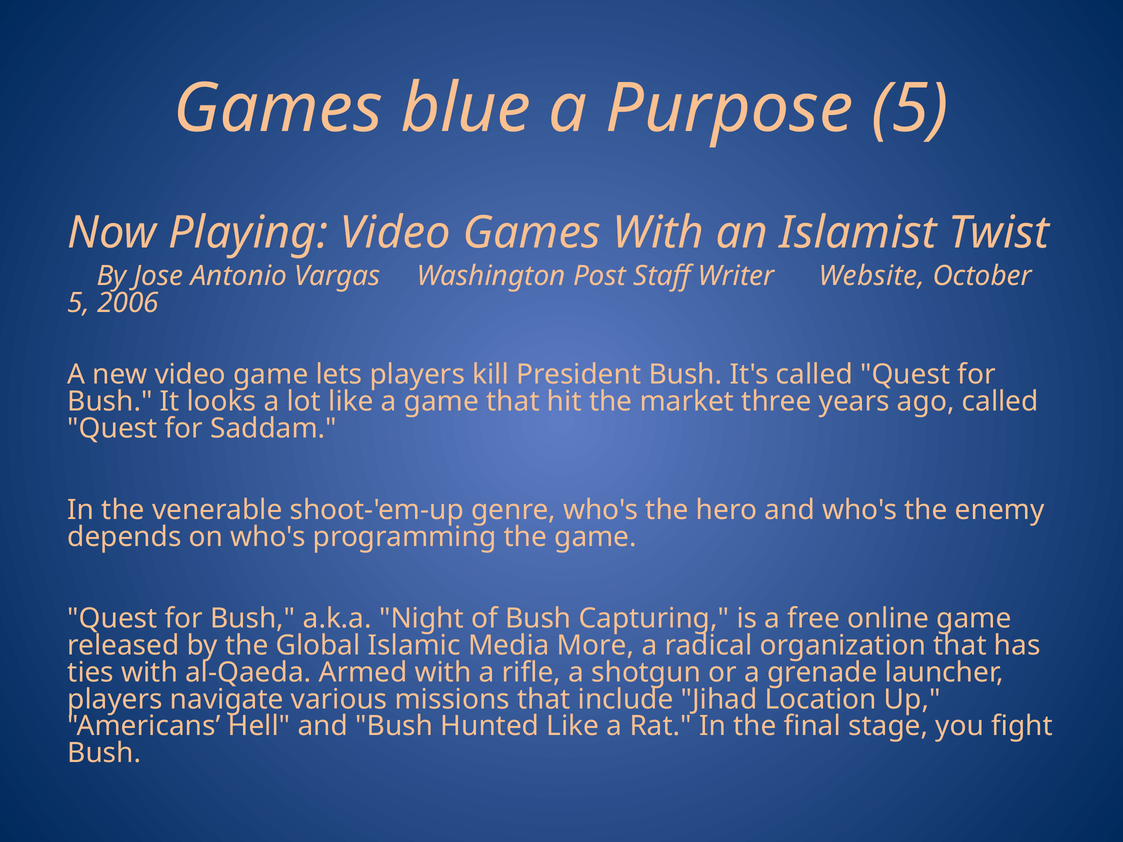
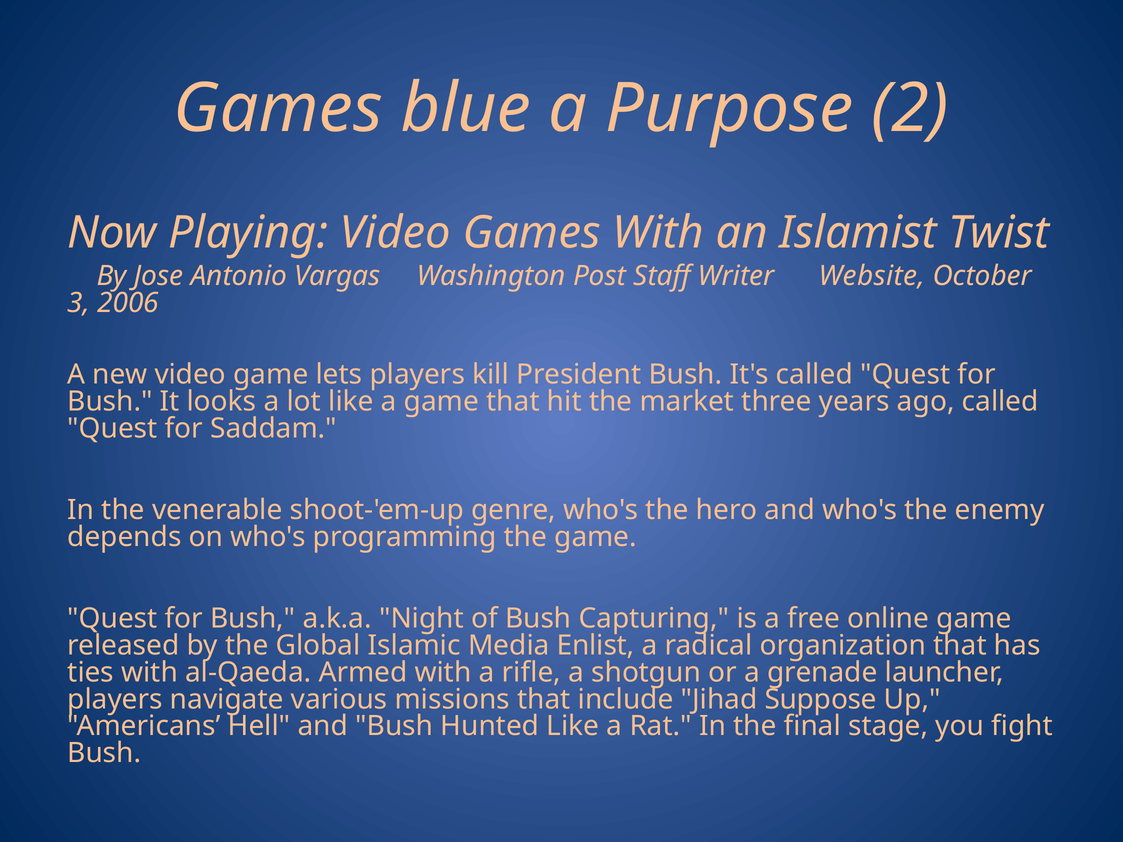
Purpose 5: 5 -> 2 (910, 109)
5: 5 -> 3 (79, 303)
More: More -> Enlist (596, 646)
Location: Location -> Suppose (821, 699)
